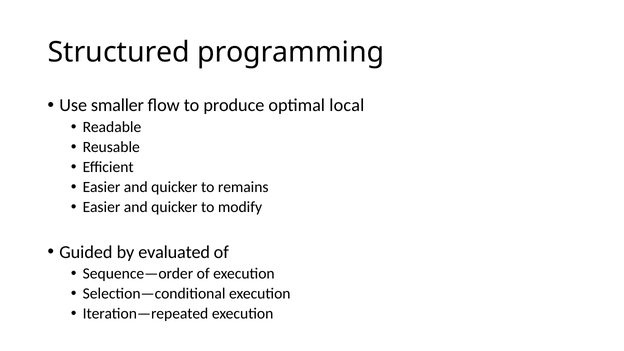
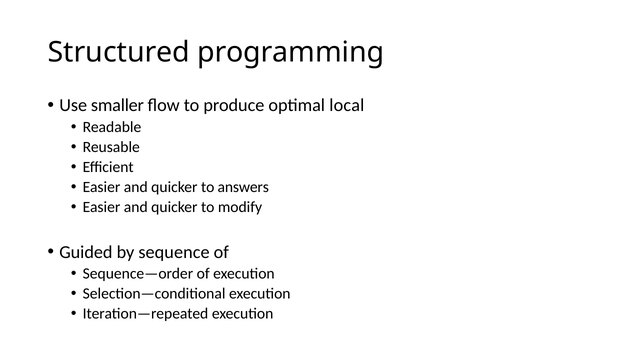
remains: remains -> answers (243, 187)
evaluated: evaluated -> sequence (174, 252)
